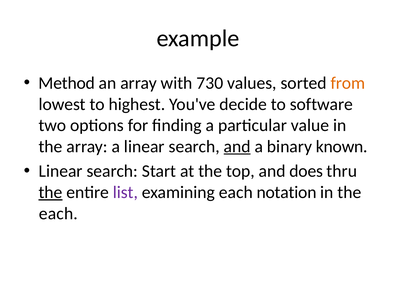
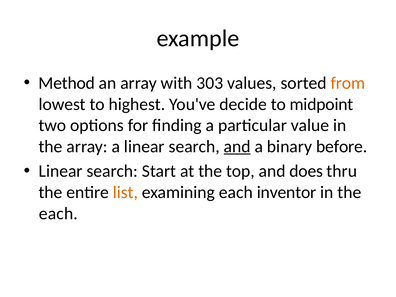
730: 730 -> 303 (210, 83)
software: software -> midpoint (321, 104)
known: known -> before (342, 147)
the underline: present -> none (51, 192)
list colour: purple -> orange (125, 192)
notation: notation -> inventor (287, 192)
